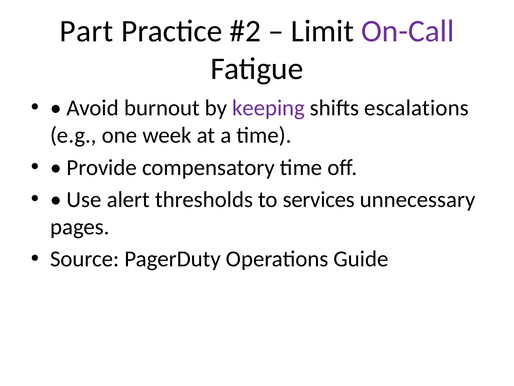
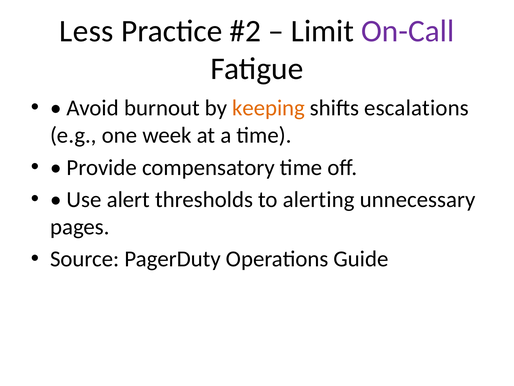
Part: Part -> Less (86, 31)
keeping colour: purple -> orange (269, 108)
services: services -> alerting (319, 199)
